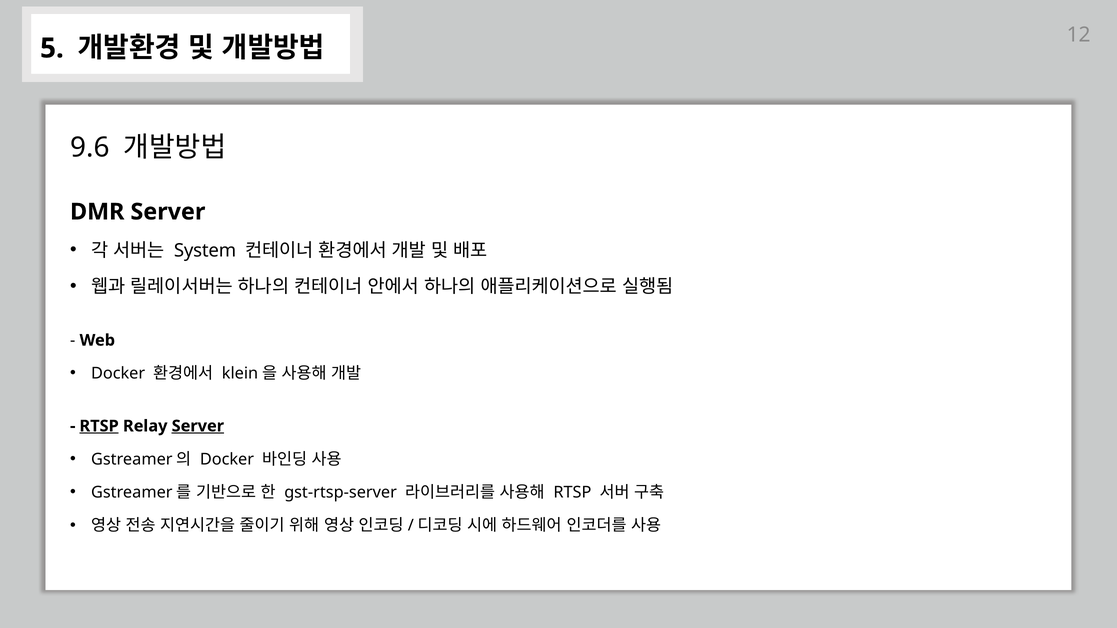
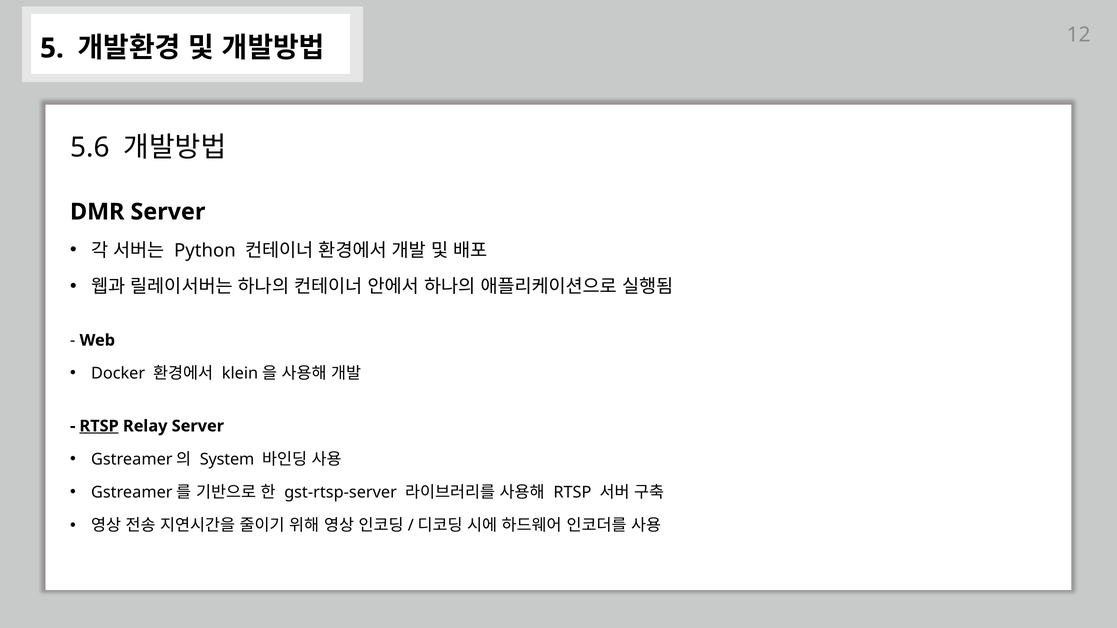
9.6: 9.6 -> 5.6 (90, 148)
System: System -> Python (205, 251)
Server underline: present -> none (198, 426)
Docker: Docker -> System (227, 459)
